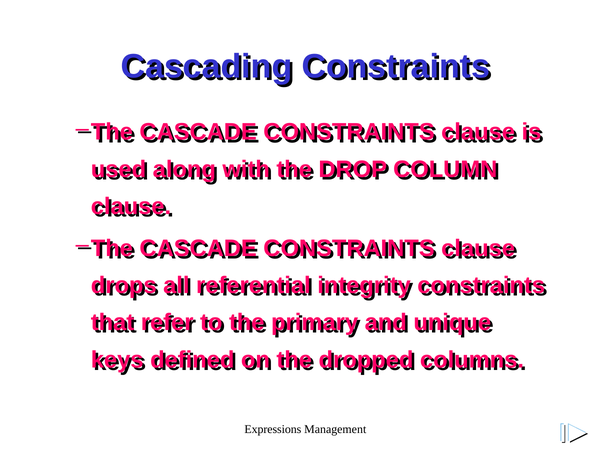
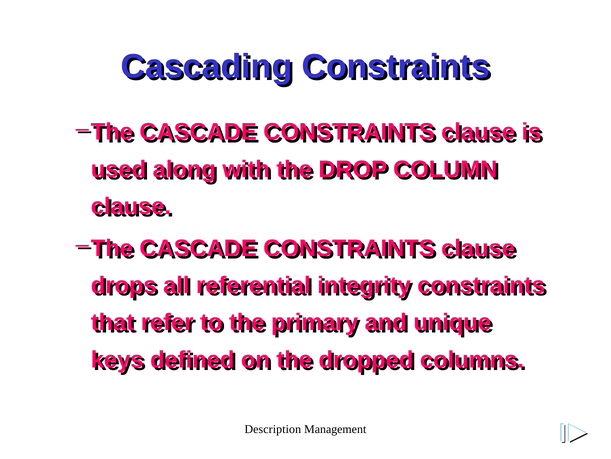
Expressions: Expressions -> Description (273, 429)
